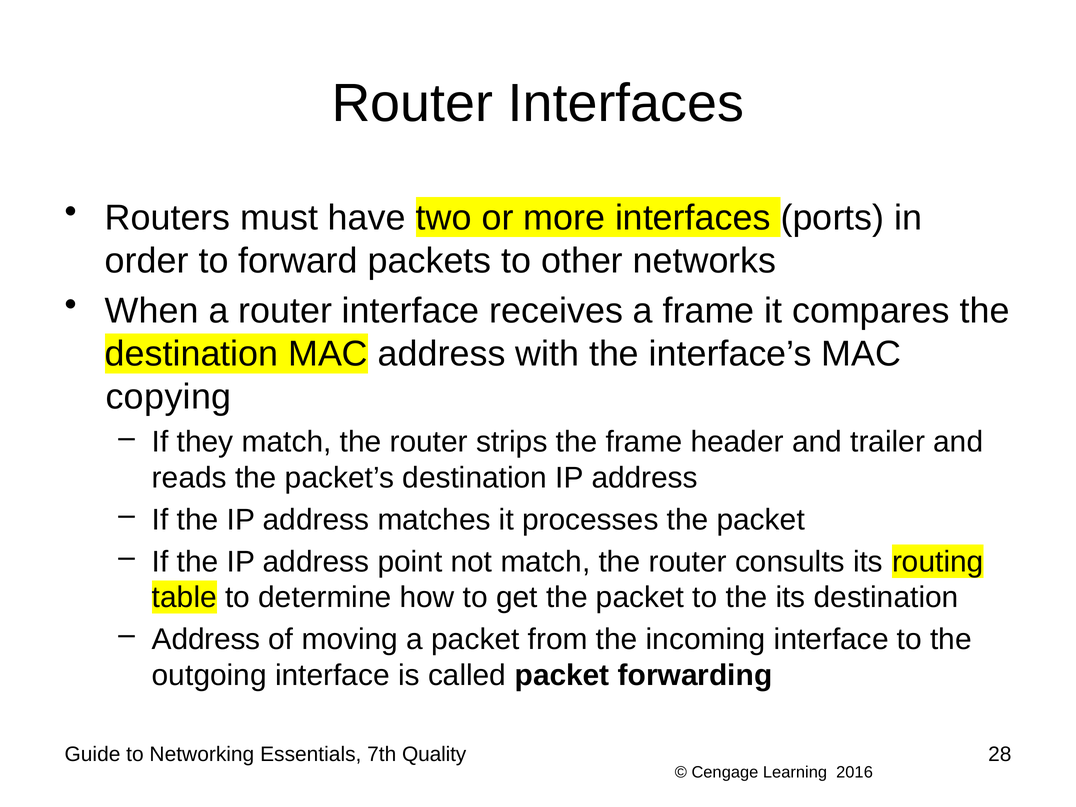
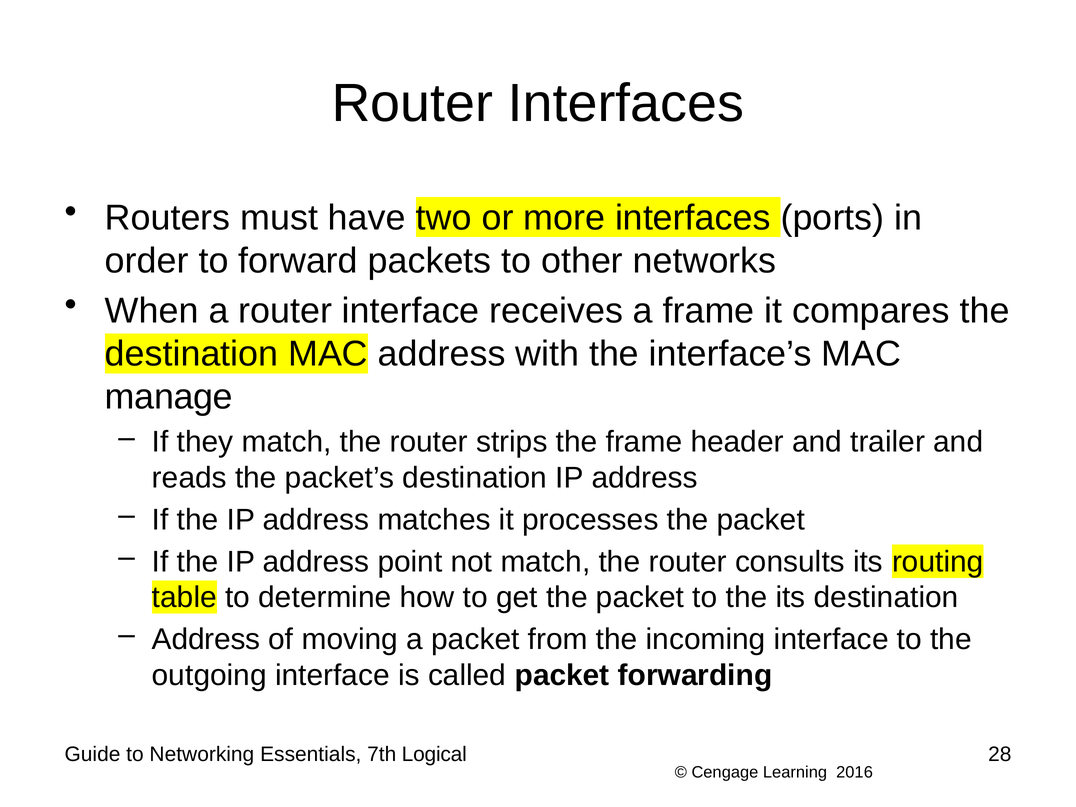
copying: copying -> manage (169, 397)
Quality: Quality -> Logical (434, 754)
